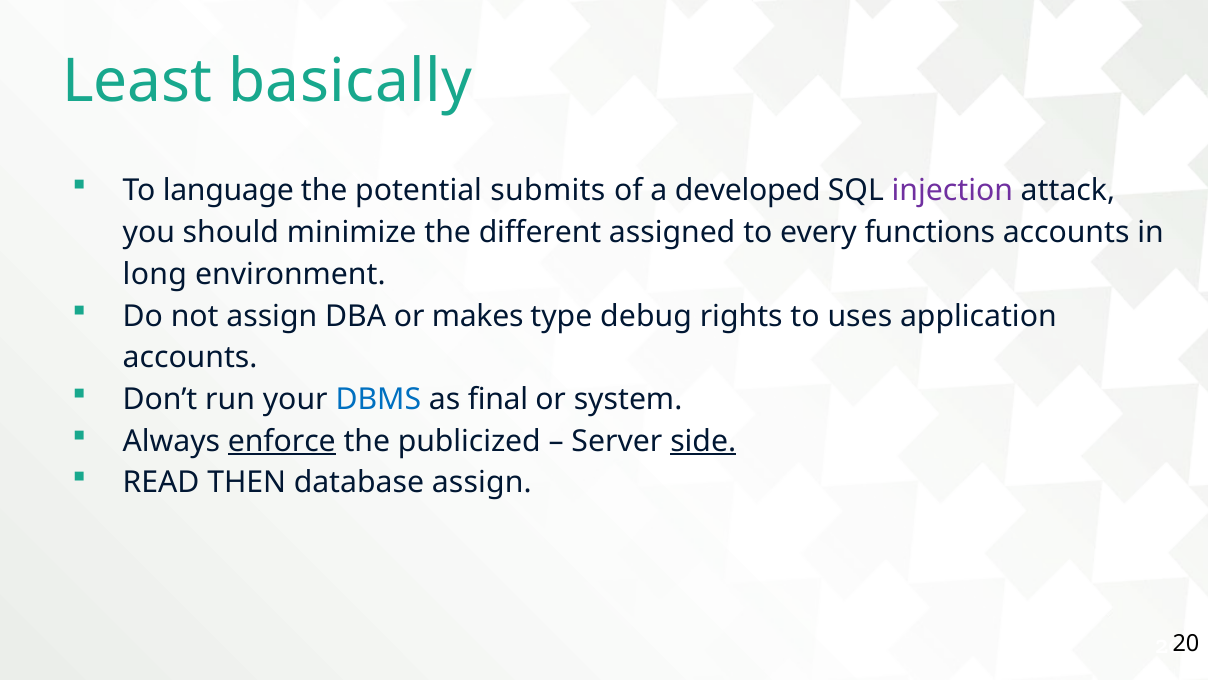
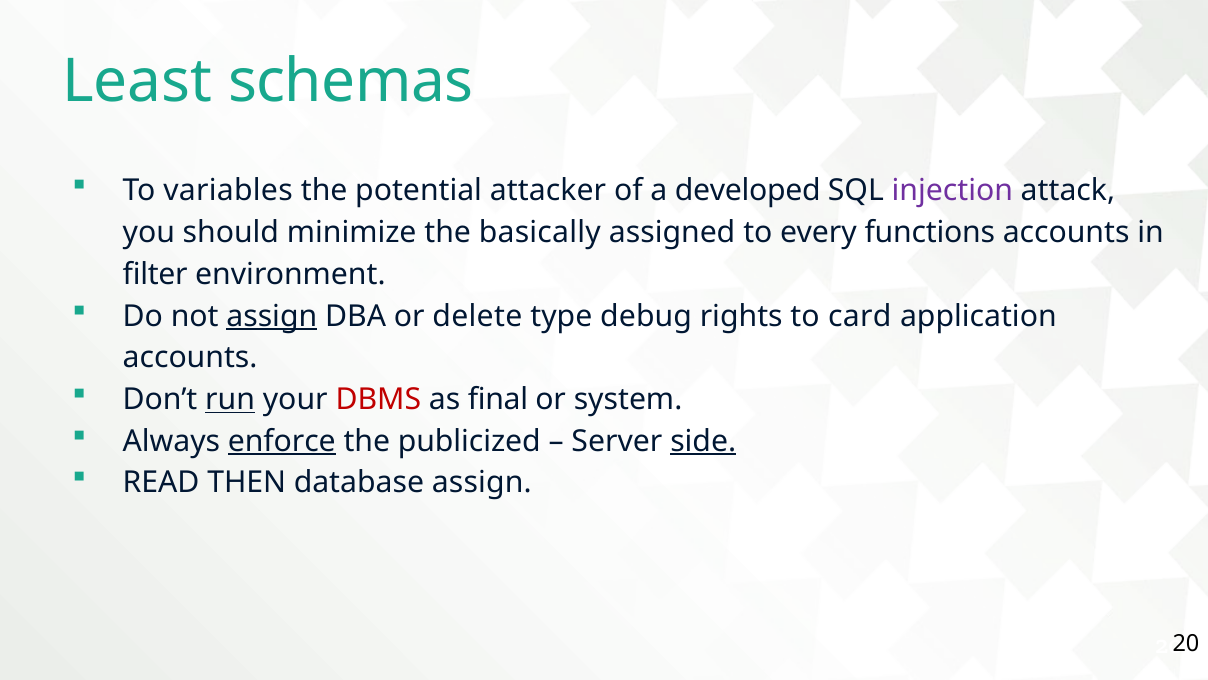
basically: basically -> schemas (351, 82)
language: language -> variables (228, 191)
submits: submits -> attacker (548, 191)
different: different -> basically (540, 232)
long: long -> filter (155, 274)
assign underline: none -> present (272, 316)
makes: makes -> delete (477, 316)
uses: uses -> card (860, 316)
run underline: none -> present (230, 399)
DBMS colour: blue -> red (378, 399)
